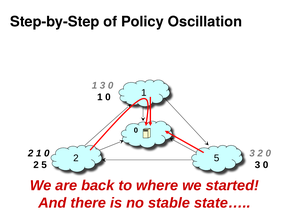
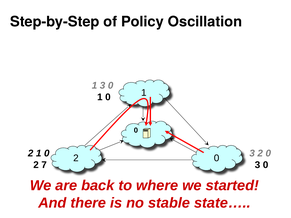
5: 5 -> 0 (217, 158)
5: 5 -> 7 (44, 165)
